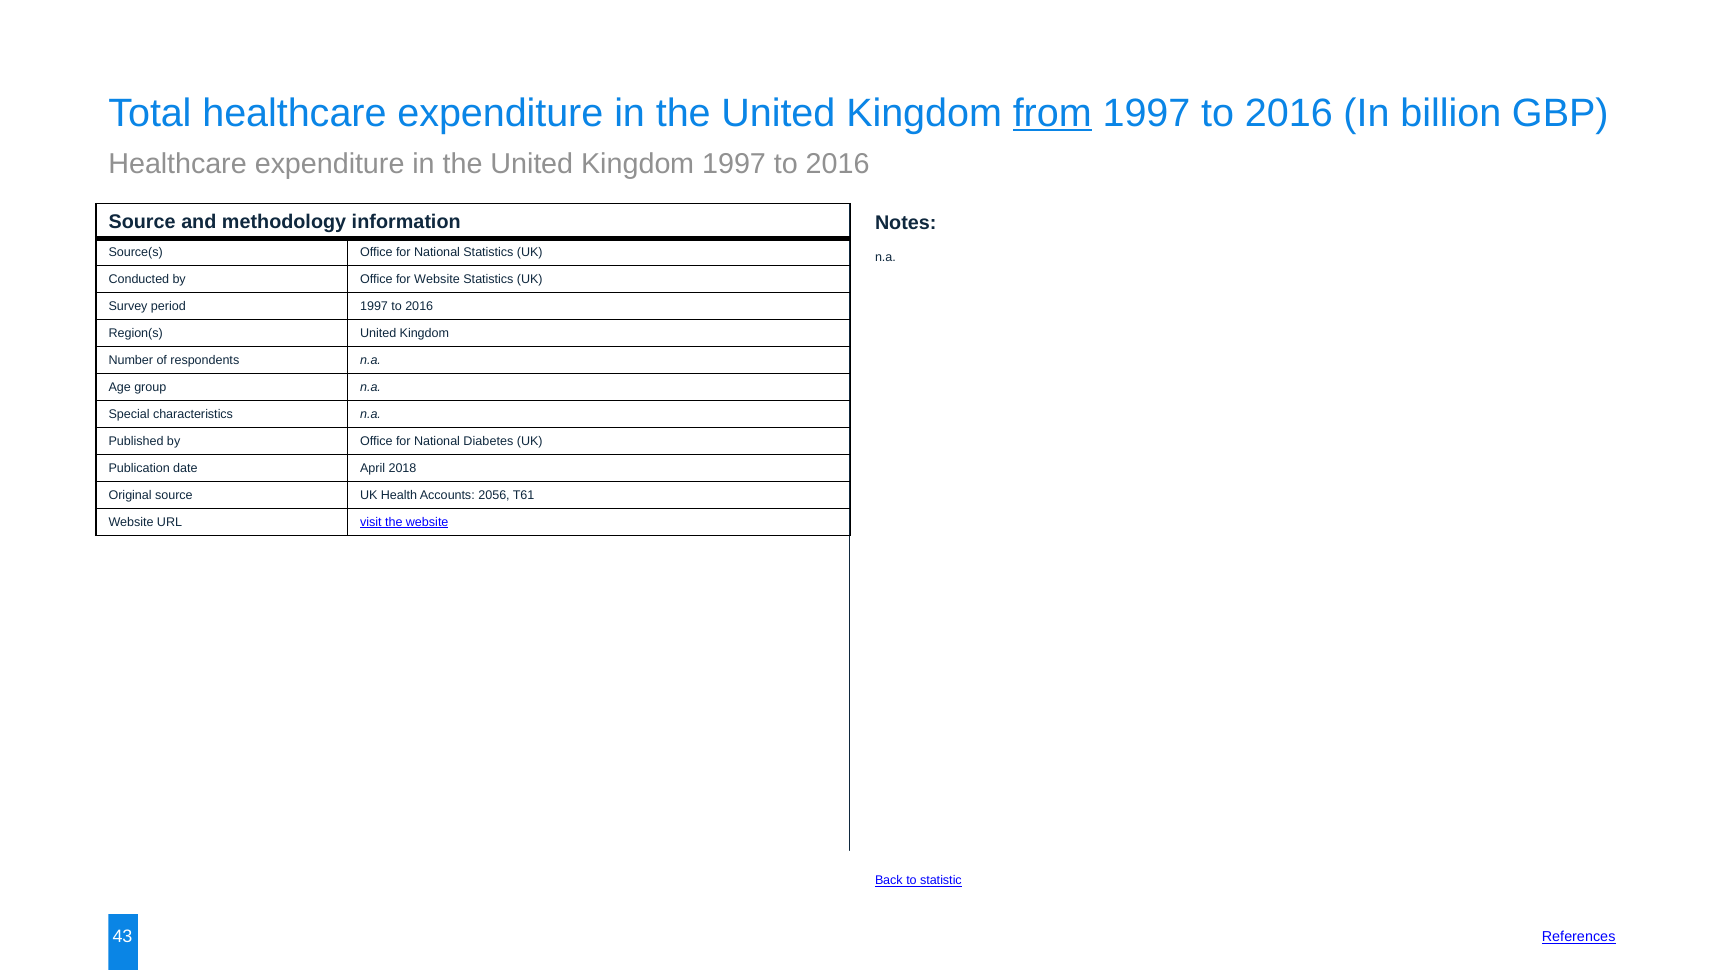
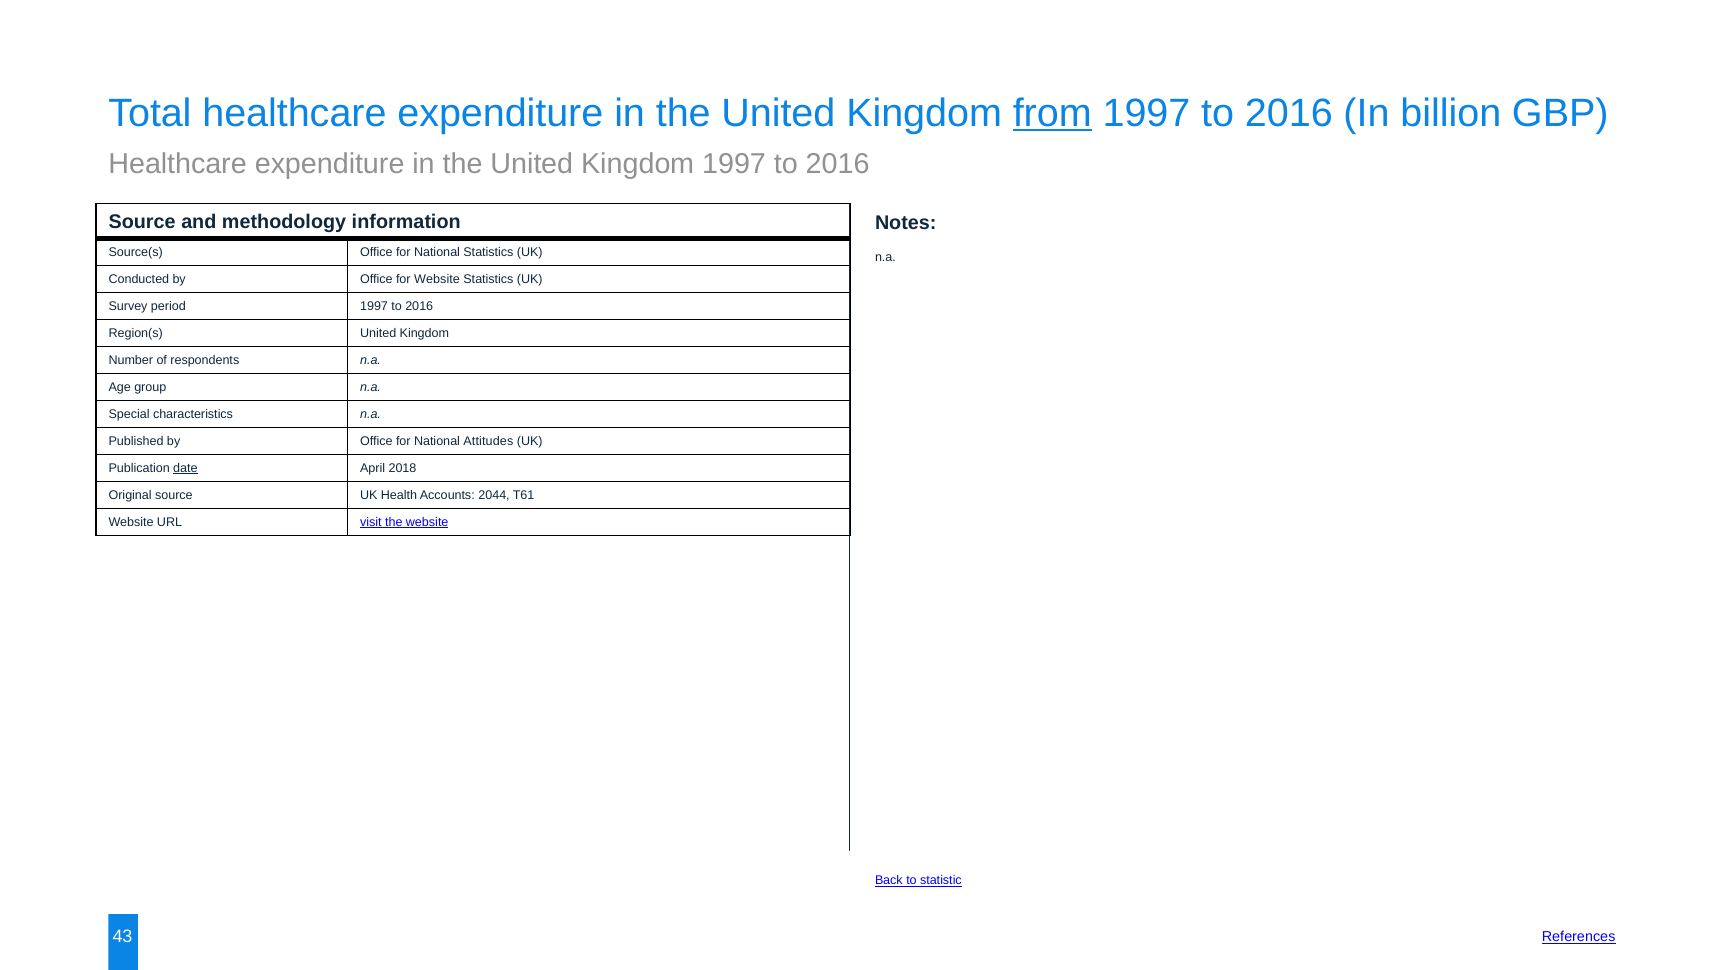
Diabetes: Diabetes -> Attitudes (488, 441)
date underline: none -> present (185, 468)
2056: 2056 -> 2044 (494, 495)
